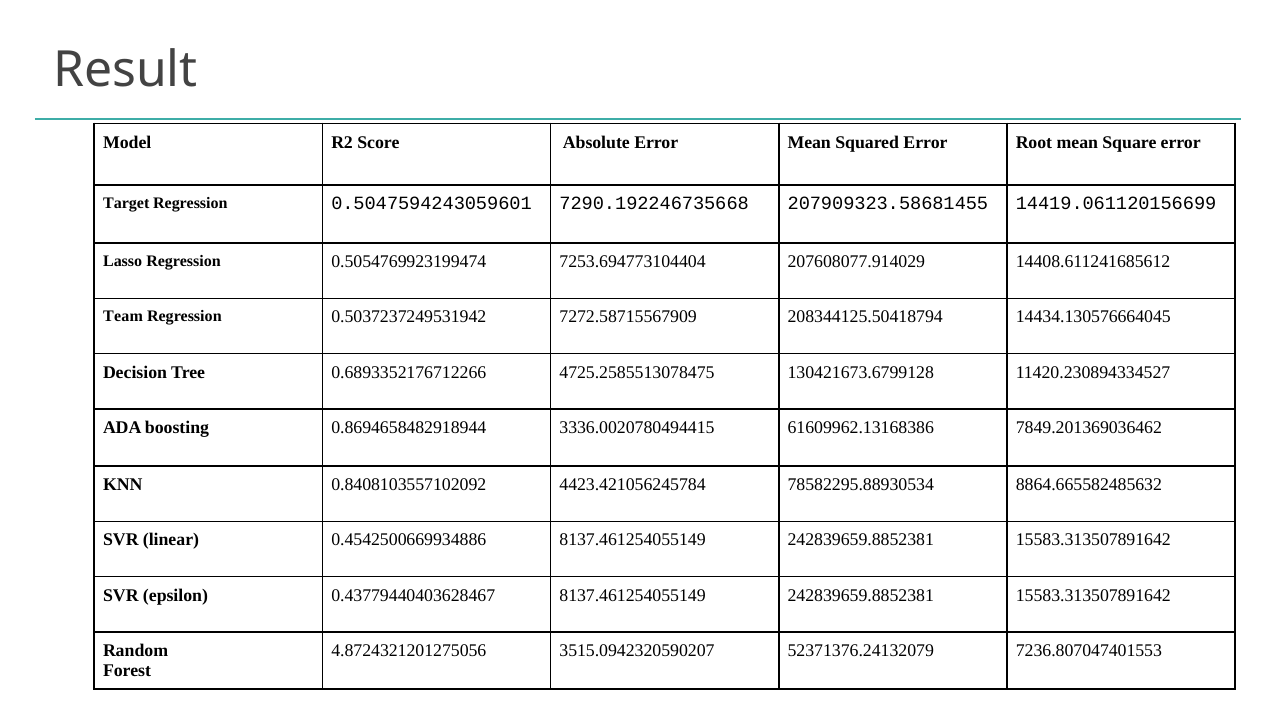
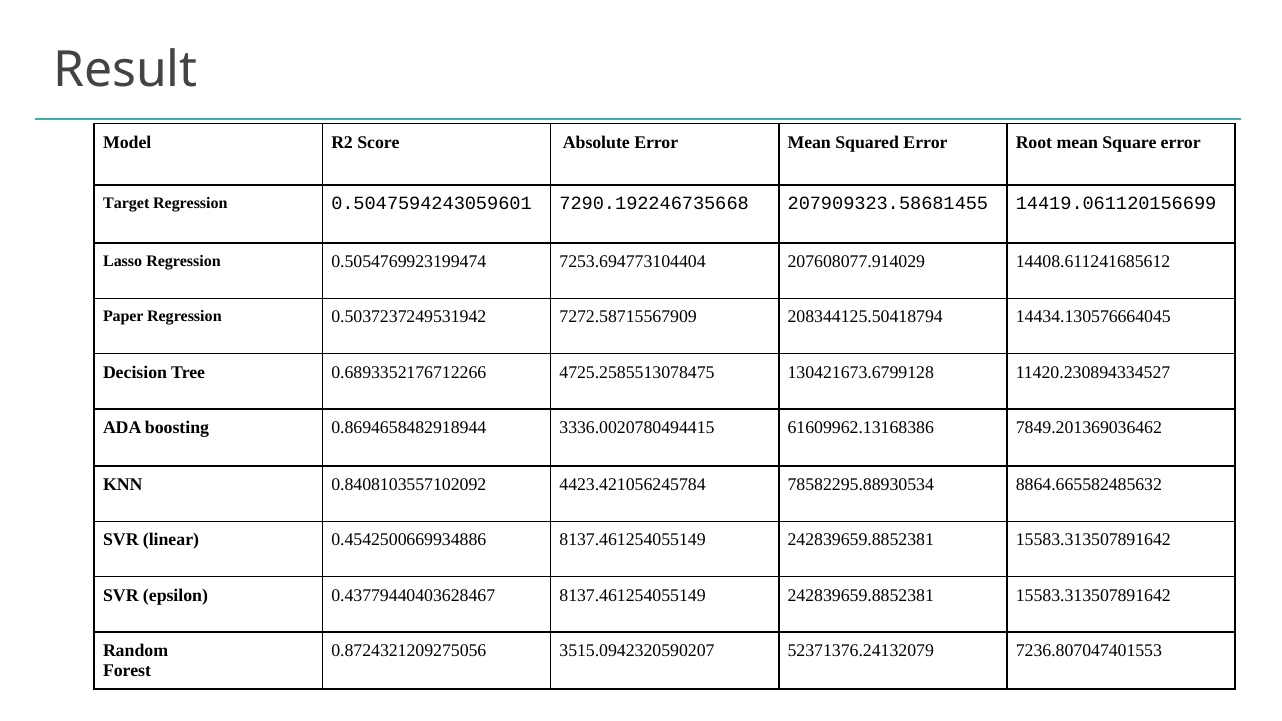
Team: Team -> Paper (123, 316)
4.8724321201275056: 4.8724321201275056 -> 0.8724321209275056 (409, 651)
